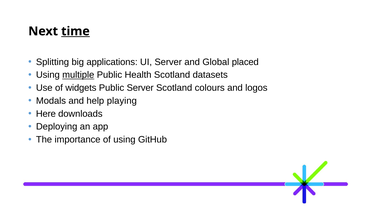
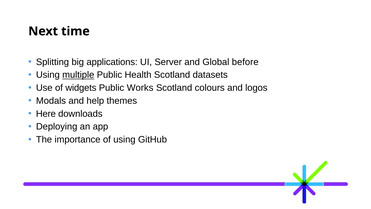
time underline: present -> none (75, 31)
placed: placed -> before (245, 62)
Public Server: Server -> Works (140, 88)
playing: playing -> themes (122, 101)
